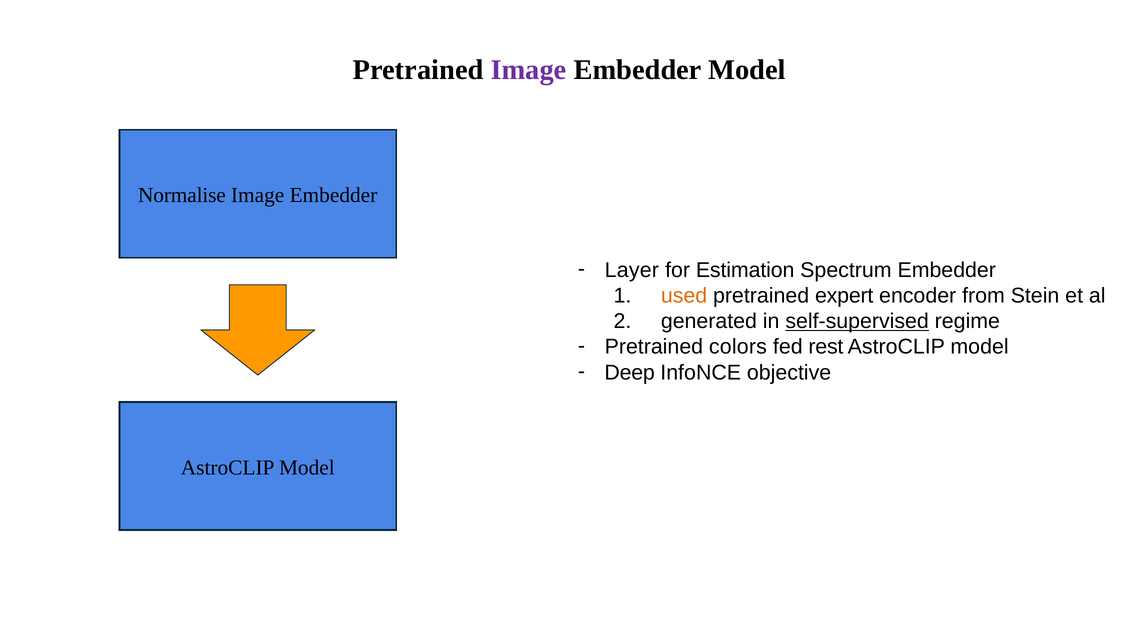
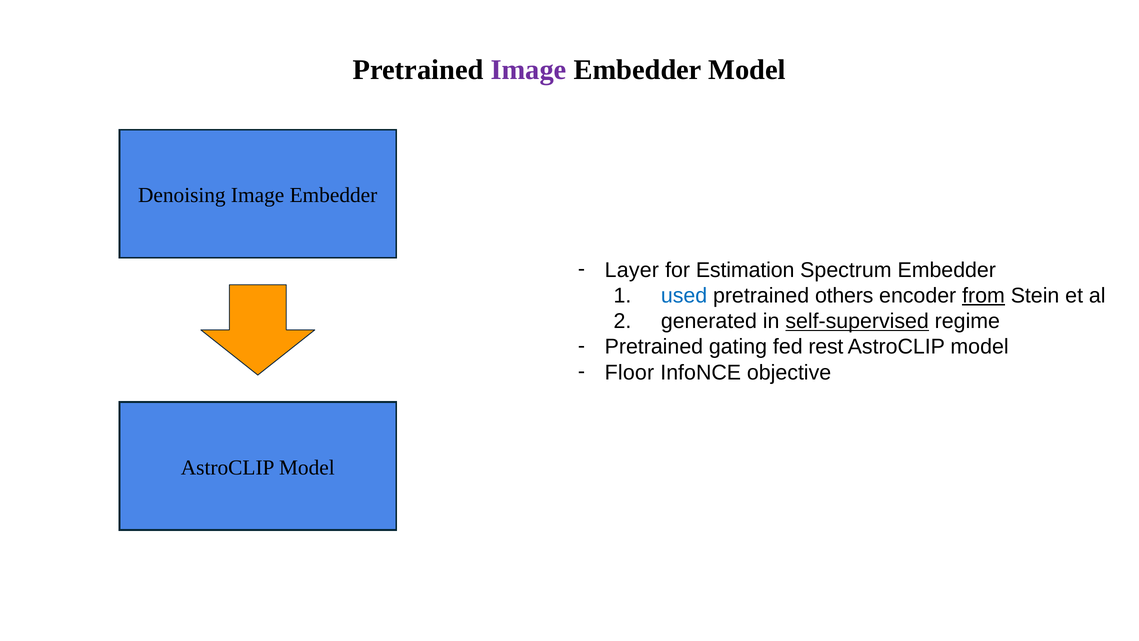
Normalise: Normalise -> Denoising (182, 195)
used colour: orange -> blue (684, 296)
expert: expert -> others (844, 296)
from underline: none -> present (983, 296)
colors: colors -> gating (738, 347)
Deep: Deep -> Floor (629, 372)
